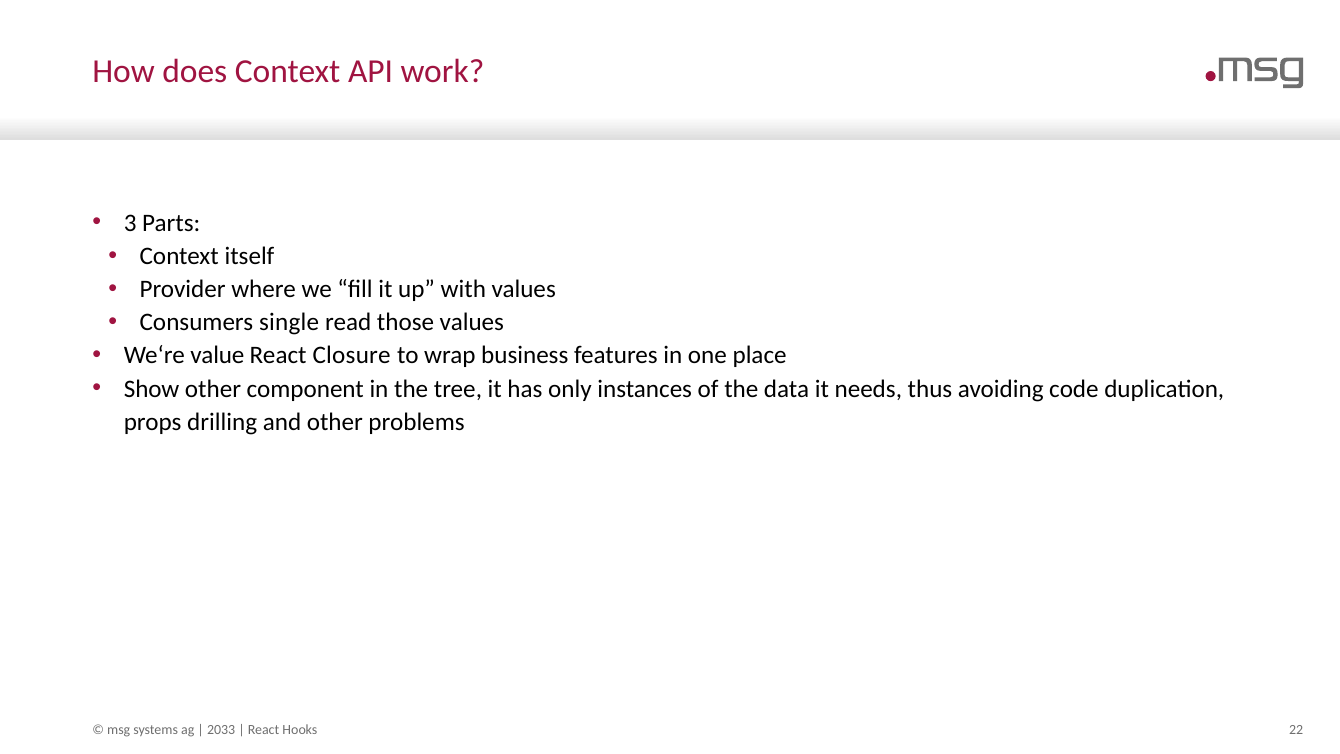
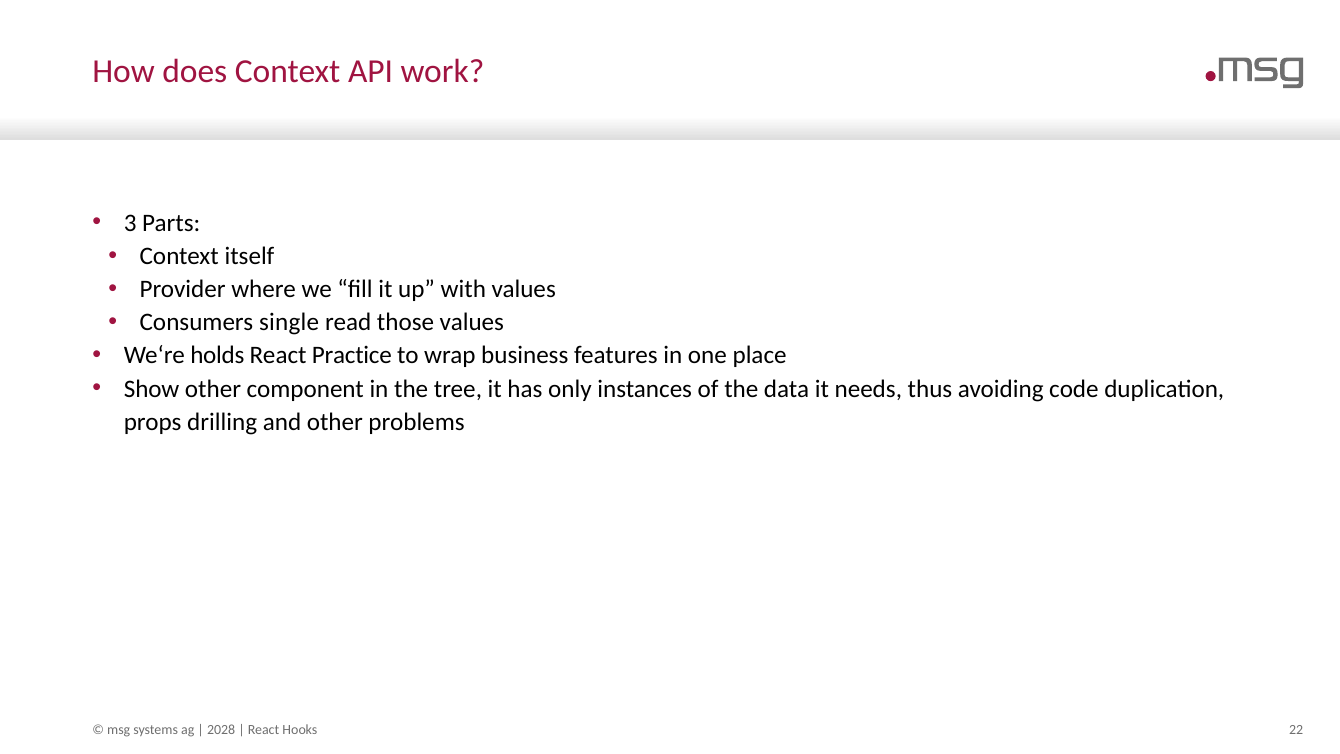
value: value -> holds (217, 356)
Closure: Closure -> Practice (352, 356)
2033: 2033 -> 2028 (221, 729)
